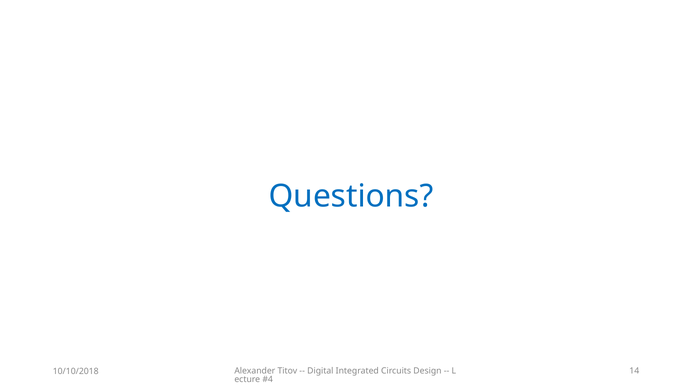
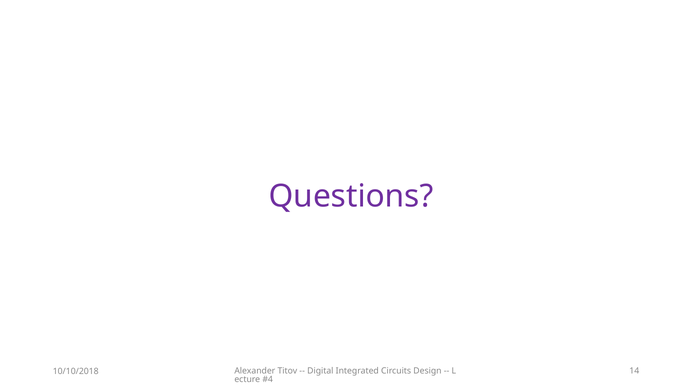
Questions colour: blue -> purple (351, 197)
